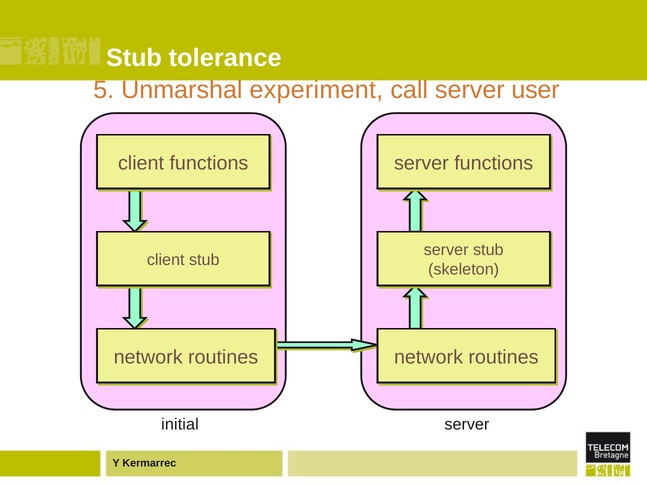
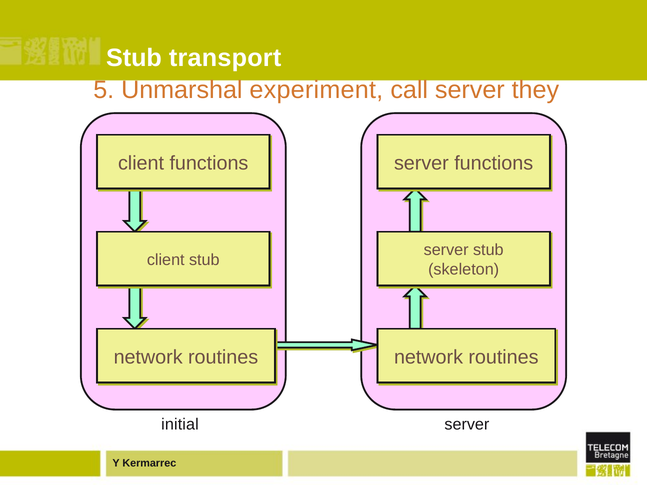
tolerance: tolerance -> transport (225, 58)
user: user -> they (535, 90)
